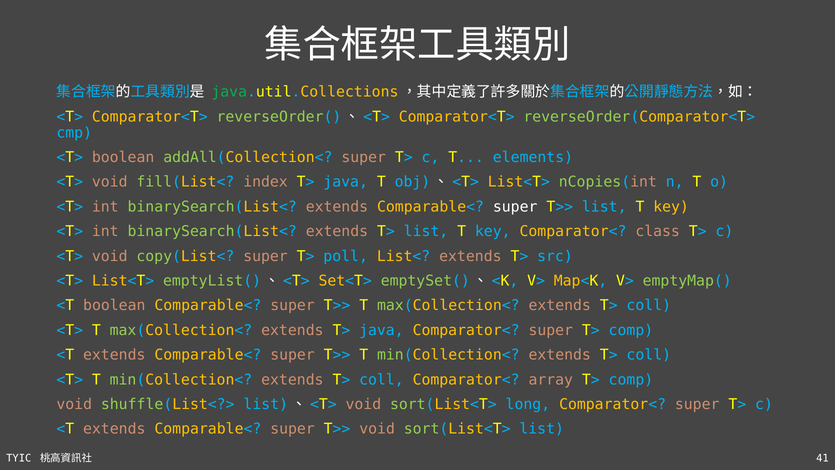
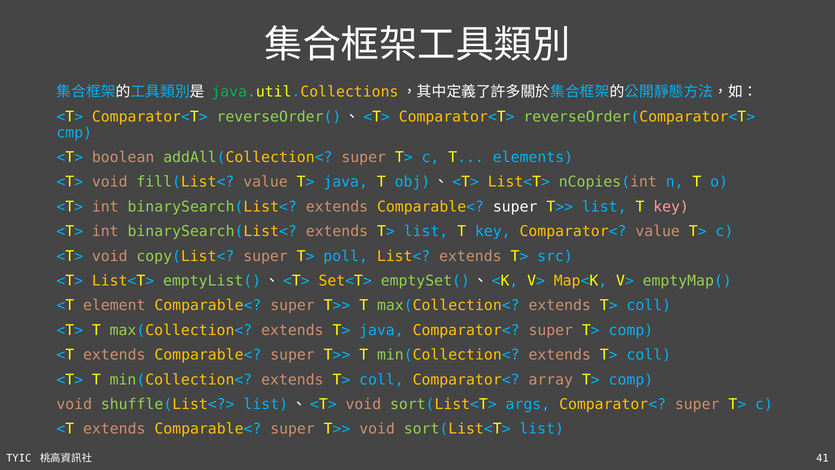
fill(List< index: index -> value (266, 182)
key colour: yellow -> pink (671, 207)
Comparator< class: class -> value (658, 231)
<T boolean: boolean -> element (114, 305)
long: long -> args (528, 404)
